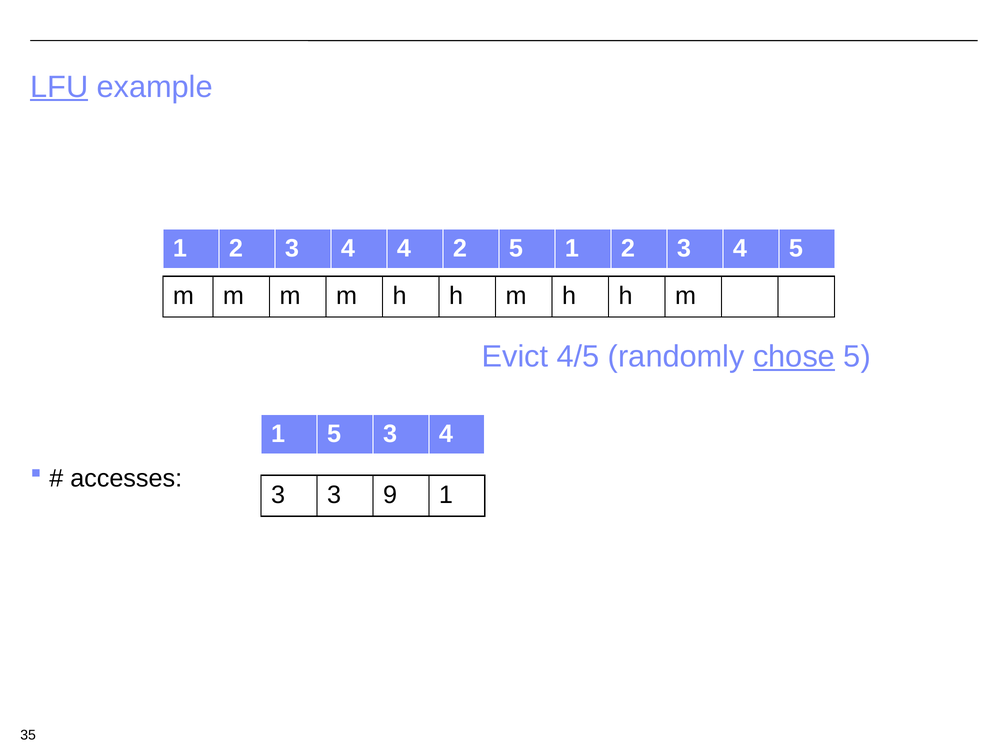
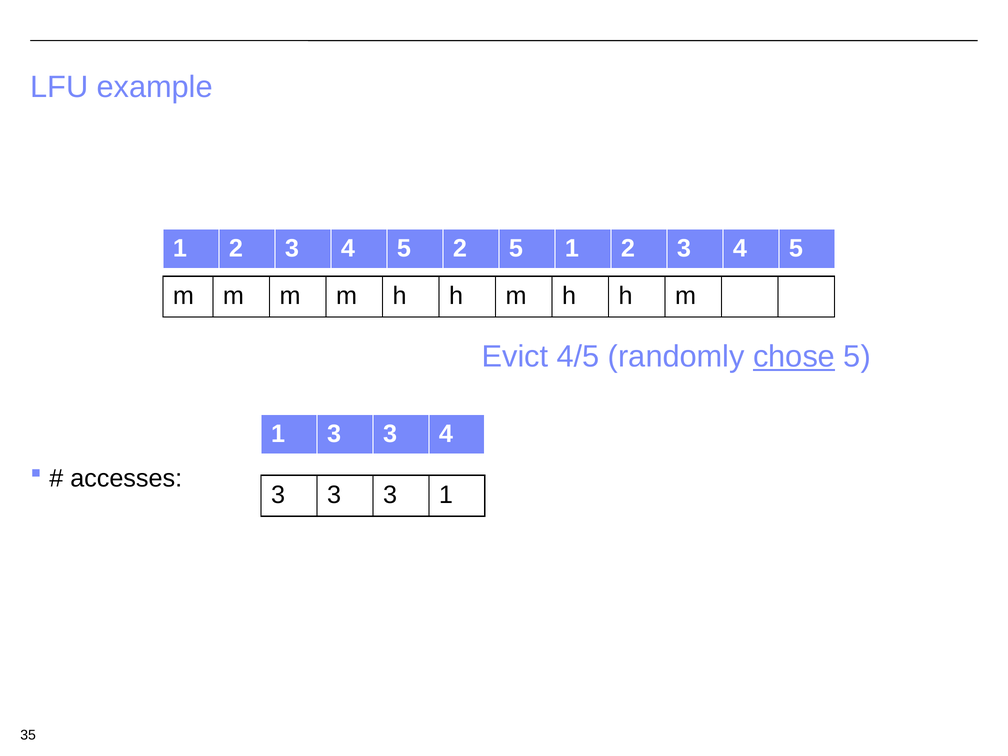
LFU underline: present -> none (59, 87)
4: 4 -> 5 (404, 248)
1 5: 5 -> 3 (334, 434)
3 3 9: 9 -> 3 (390, 495)
